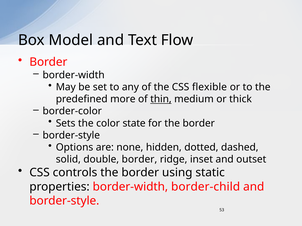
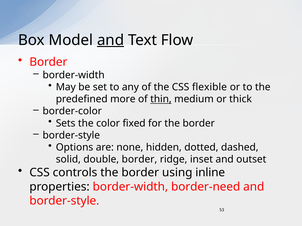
and underline: none -> present (111, 40)
state: state -> fixed (134, 124)
static: static -> inline (210, 173)
border-child: border-child -> border-need (206, 187)
